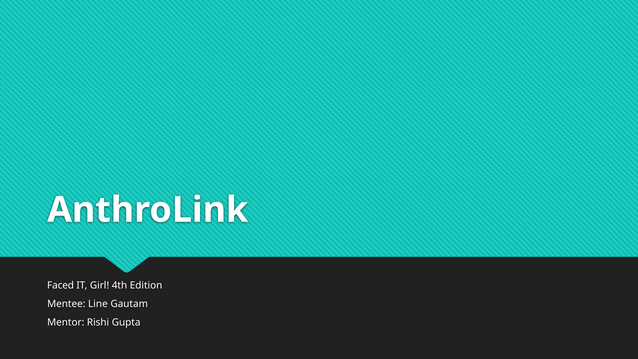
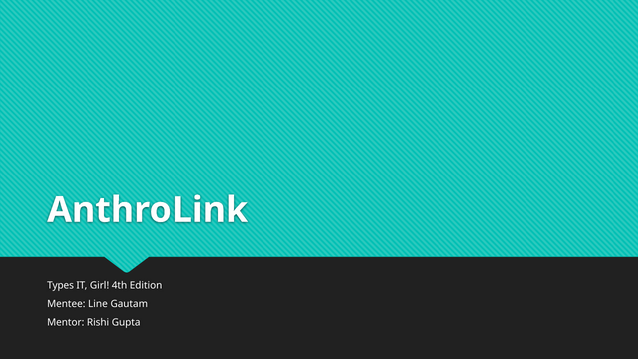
Faced: Faced -> Types (61, 285)
